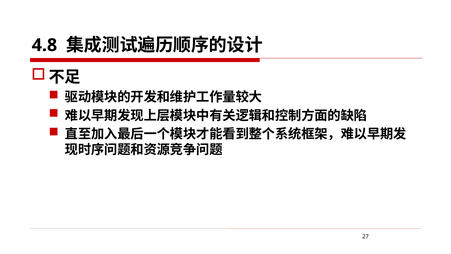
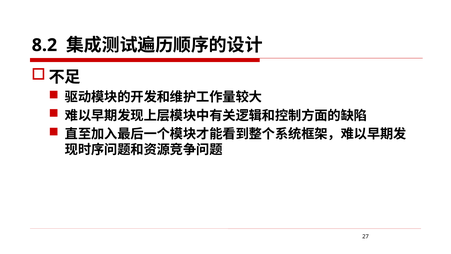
4.8: 4.8 -> 8.2 (44, 45)
